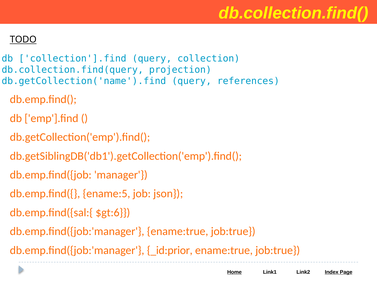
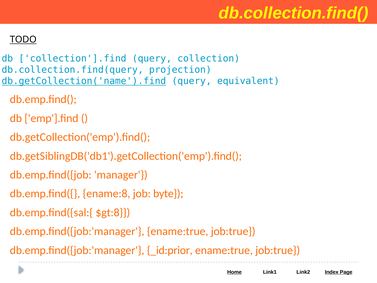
db.getCollection('name').find underline: none -> present (84, 81)
references: references -> equivalent (248, 81)
ename:5: ename:5 -> ename:8 (107, 194)
json: json -> byte (168, 194)
$gt:6: $gt:6 -> $gt:8 (113, 212)
